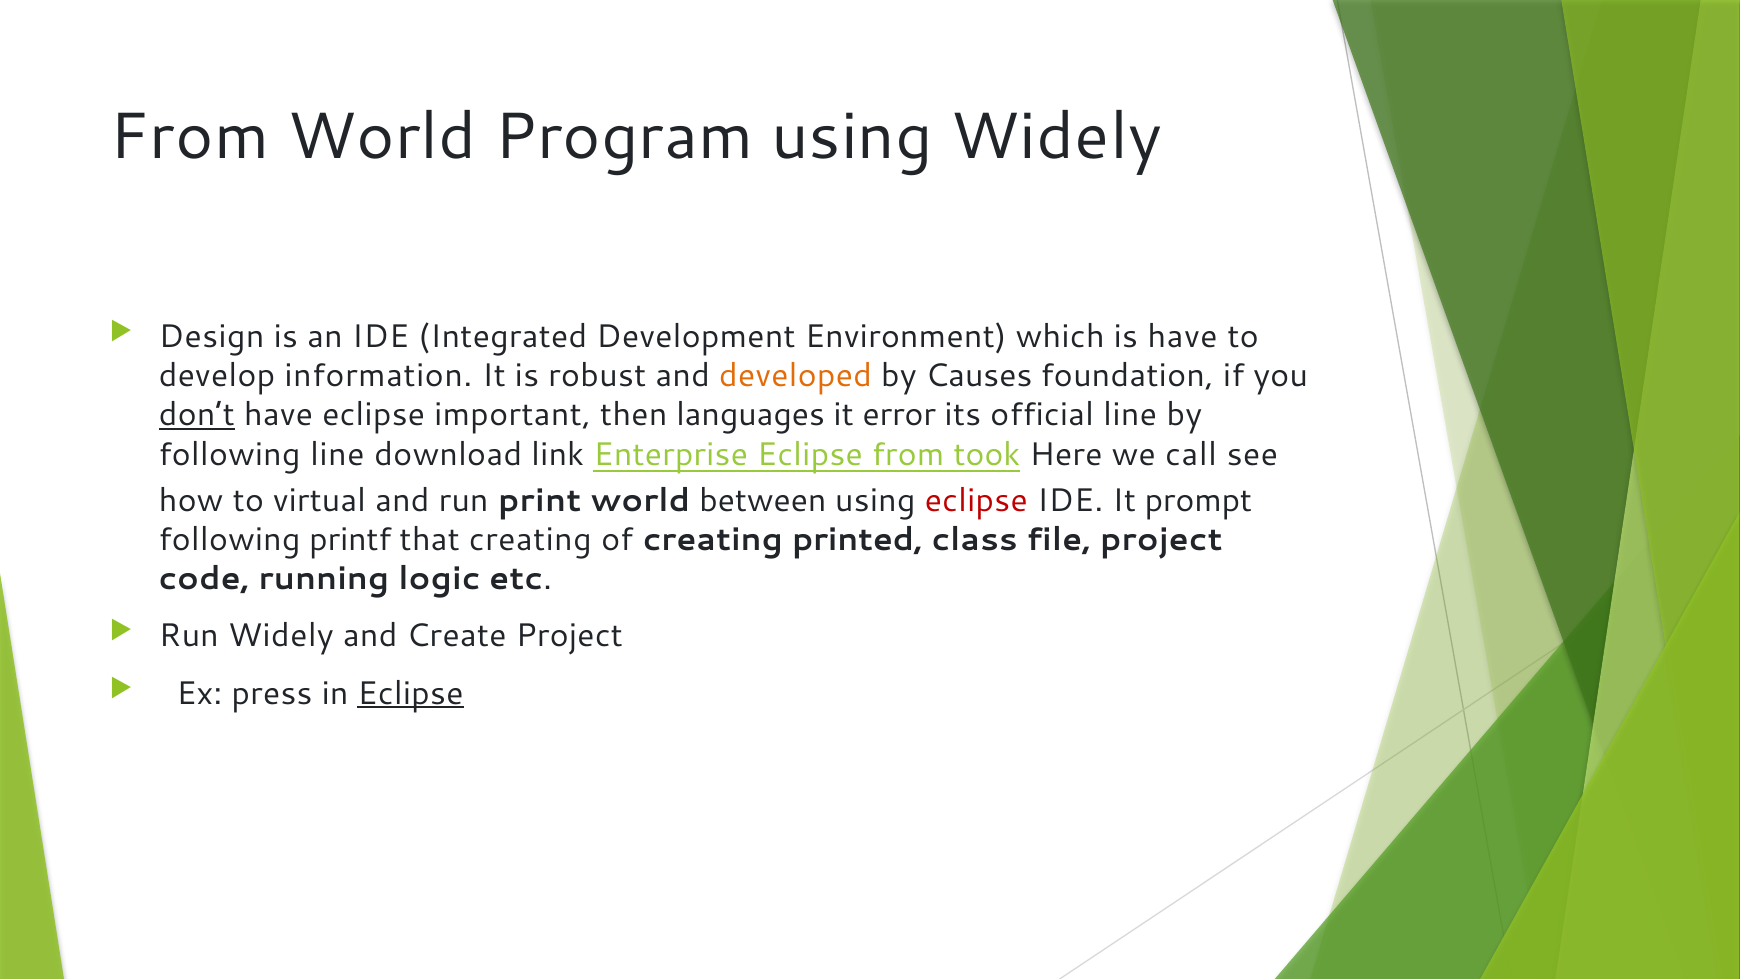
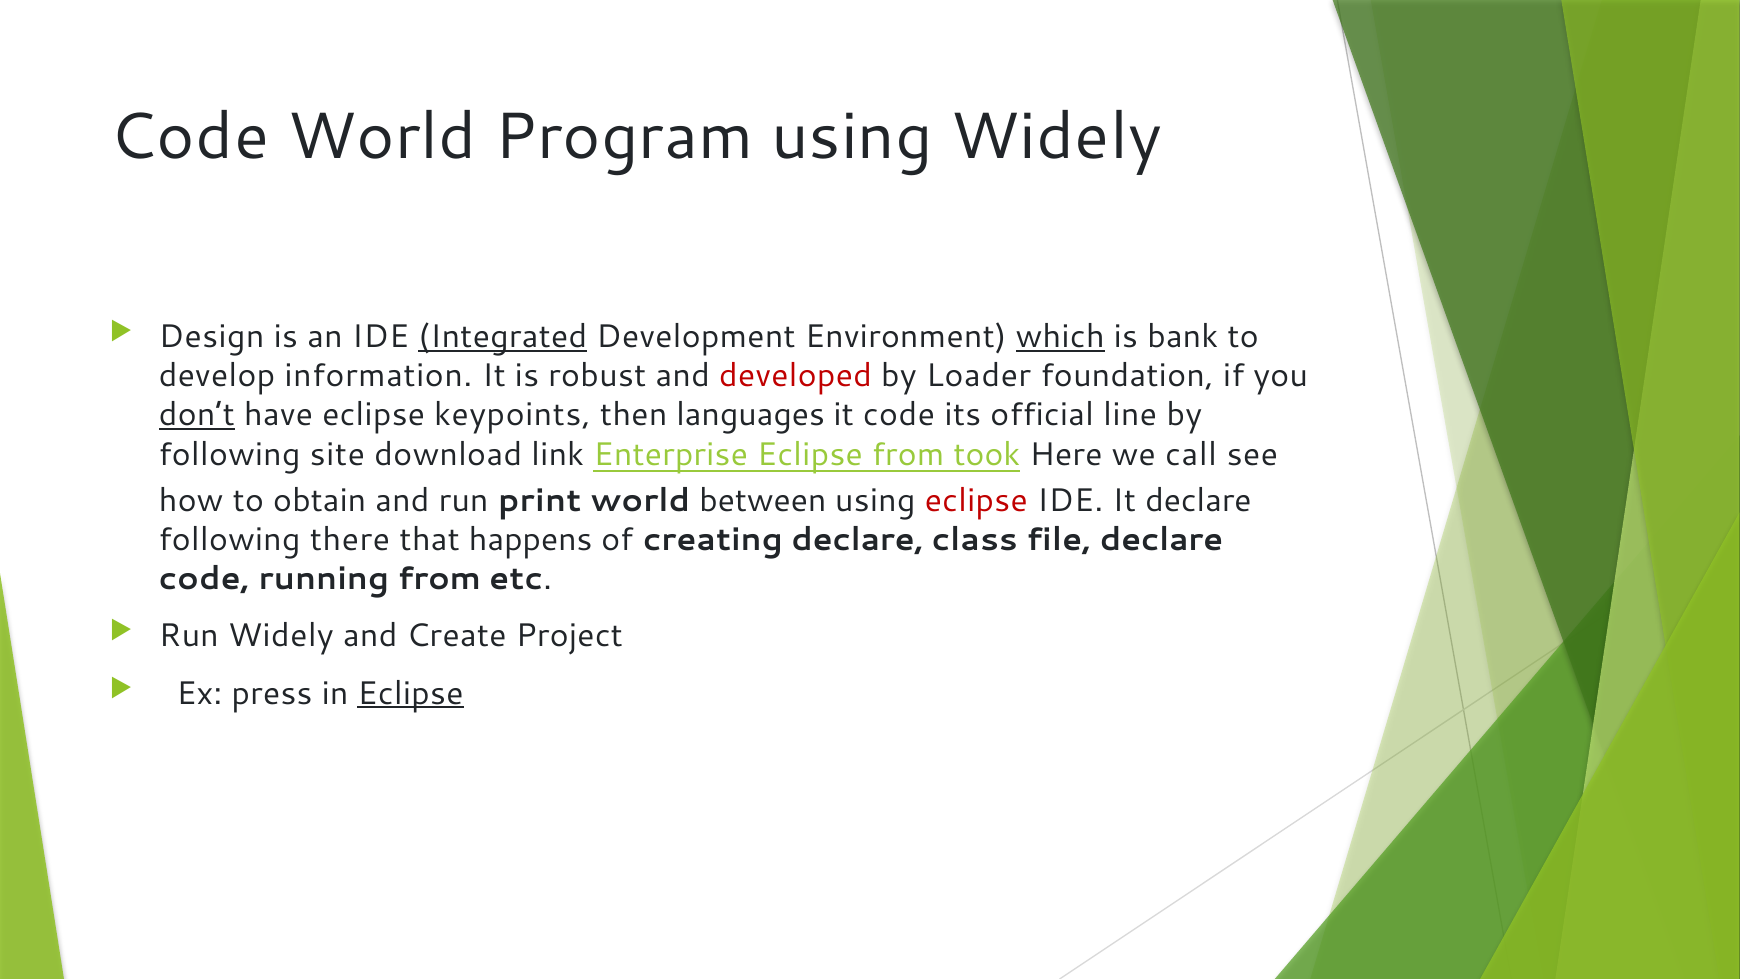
From: From -> Code (190, 137)
Integrated underline: none -> present (503, 337)
which underline: none -> present (1060, 337)
is have: have -> bank (1183, 337)
developed colour: orange -> red (795, 376)
Causes: Causes -> Loader (979, 376)
important: important -> keypoints (513, 415)
it error: error -> code (899, 415)
following line: line -> site (337, 454)
virtual: virtual -> obtain (320, 500)
It prompt: prompt -> declare (1198, 500)
printf: printf -> there (350, 539)
that creating: creating -> happens (531, 539)
creating printed: printed -> declare (858, 539)
file project: project -> declare (1162, 539)
running logic: logic -> from (440, 579)
